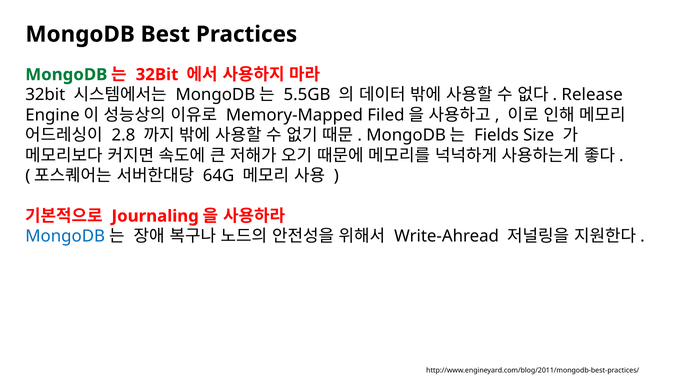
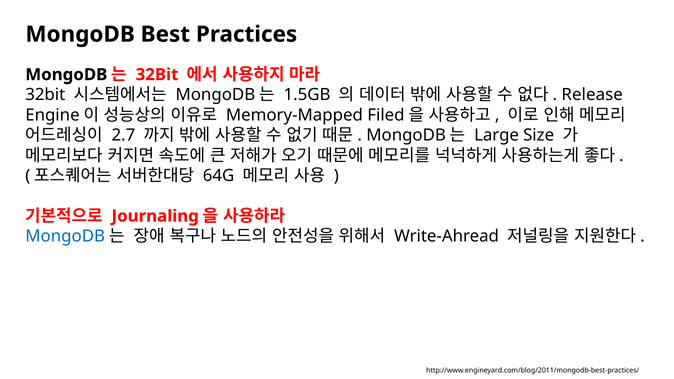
MongoDB colour: green -> black (66, 75)
5.5GB: 5.5GB -> 1.5GB (307, 95)
2.8: 2.8 -> 2.7 (123, 135)
Fields: Fields -> Large (497, 135)
